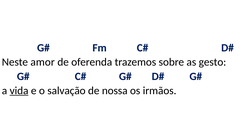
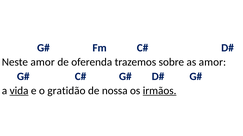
as gesto: gesto -> amor (212, 62)
salvação: salvação -> gratidão (66, 91)
irmãos underline: none -> present (160, 91)
